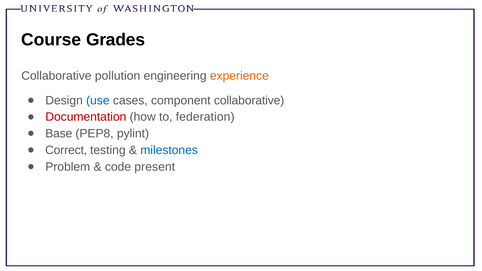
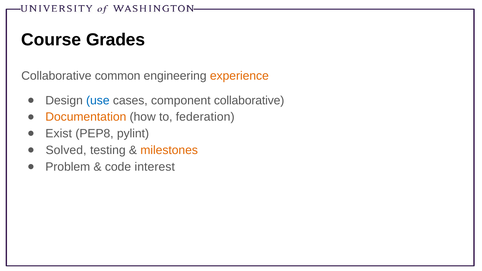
pollution: pollution -> common (118, 76)
Documentation colour: red -> orange (86, 117)
Base: Base -> Exist (59, 134)
Correct: Correct -> Solved (66, 150)
milestones colour: blue -> orange (169, 150)
present: present -> interest (155, 167)
